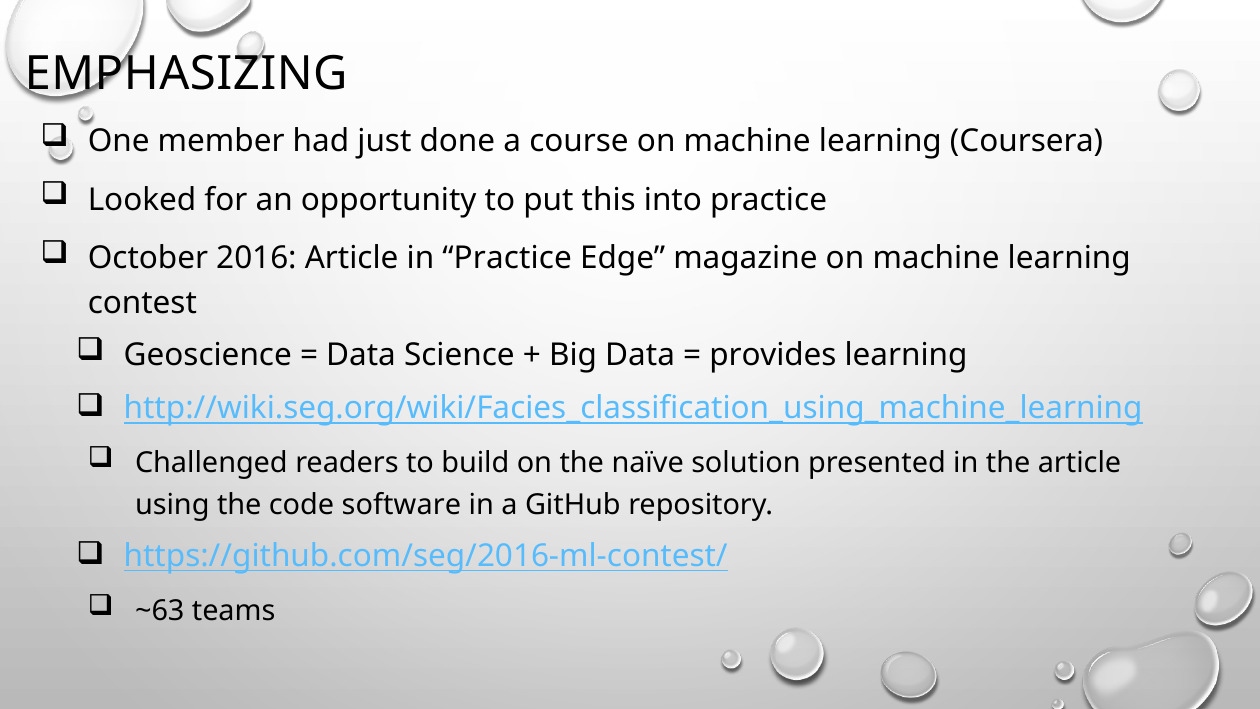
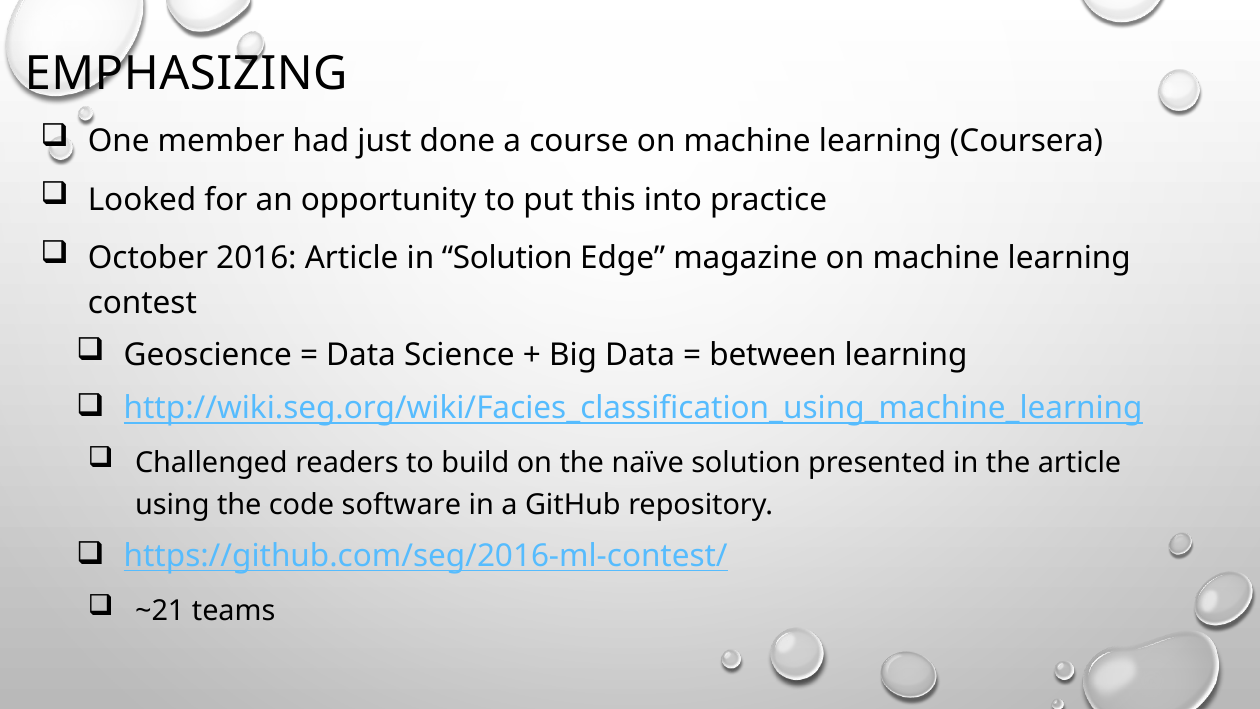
in Practice: Practice -> Solution (507, 258)
provides: provides -> between (773, 355)
~63: ~63 -> ~21 (160, 611)
